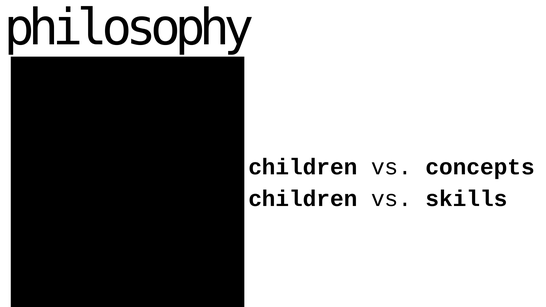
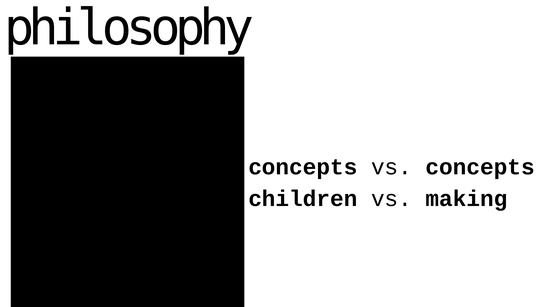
children: children -> concepts (303, 167)
skills: skills -> making (467, 199)
